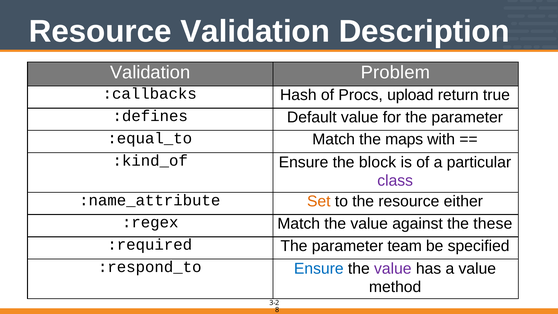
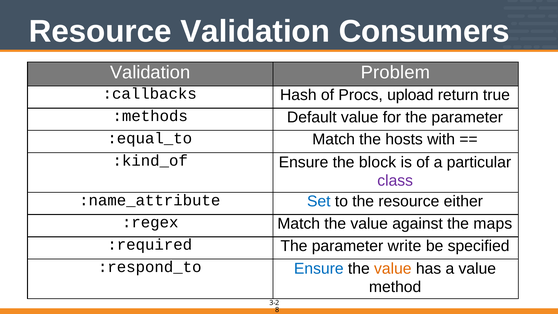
Description: Description -> Consumers (424, 32)
:defines: :defines -> :methods (150, 116)
maps: maps -> hosts (404, 139)
Set colour: orange -> blue (319, 201)
these: these -> maps (493, 224)
team: team -> write (404, 246)
value colour: purple -> orange (393, 269)
